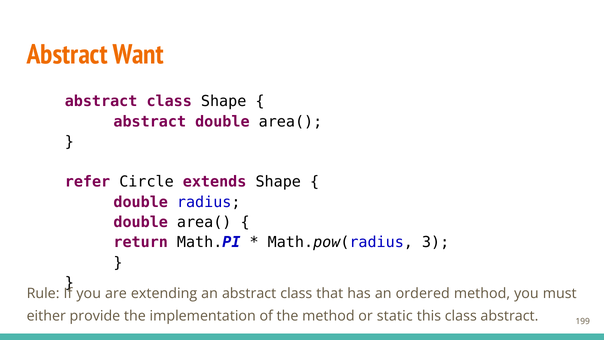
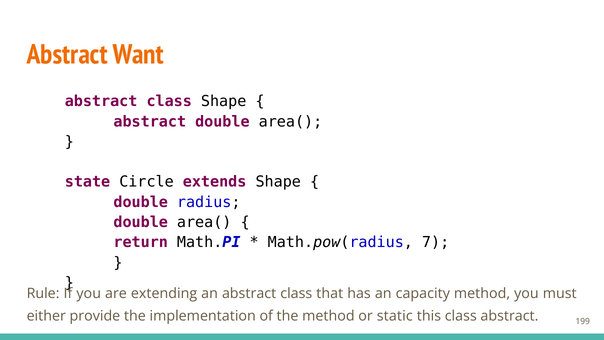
refer: refer -> state (88, 182)
3: 3 -> 7 (436, 242)
ordered: ordered -> capacity (423, 293)
